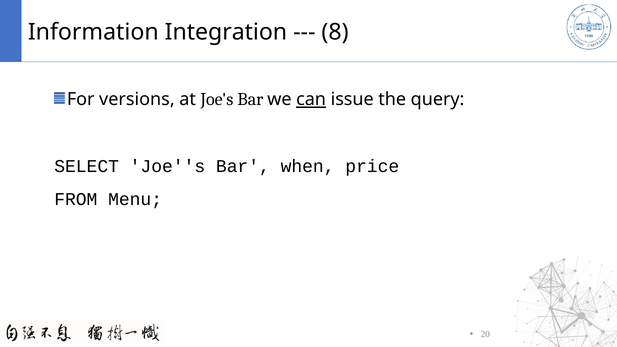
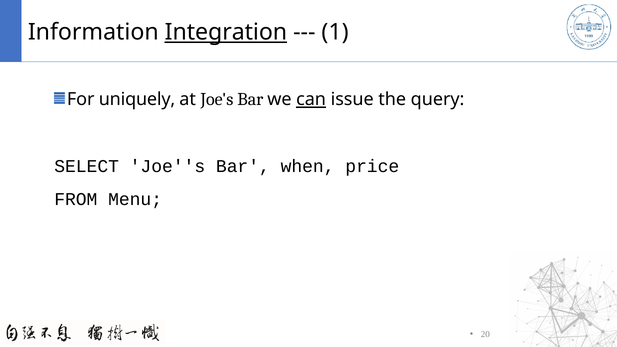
Integration underline: none -> present (226, 32)
8: 8 -> 1 (335, 32)
versions: versions -> uniquely (137, 100)
